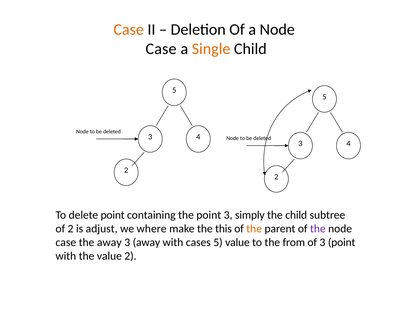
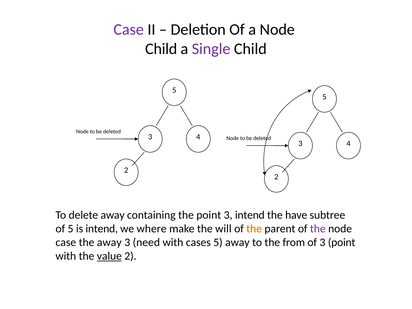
Case colour: orange -> purple (129, 30)
Case: Case -> Child (161, 49)
Single colour: orange -> purple (211, 49)
delete point: point -> away (113, 215)
3 simply: simply -> intend (250, 215)
the child: child -> have (296, 215)
of 2: 2 -> 5 (71, 229)
is adjust: adjust -> intend (102, 229)
this: this -> will (223, 229)
3 away: away -> need (146, 242)
5 value: value -> away (237, 242)
value underline: none -> present (109, 256)
